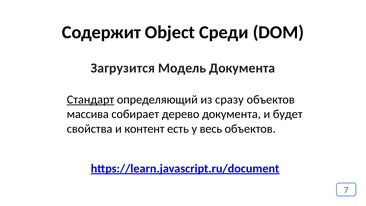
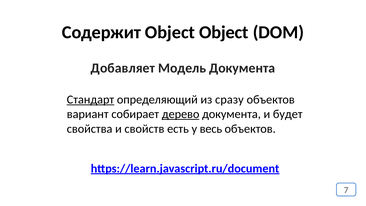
Object Среди: Среди -> Object (224, 32)
Загрузится: Загрузится -> Добавляет (123, 68)
массива: массива -> вариант (88, 114)
дерево underline: none -> present (181, 114)
контент: контент -> свойств (144, 129)
